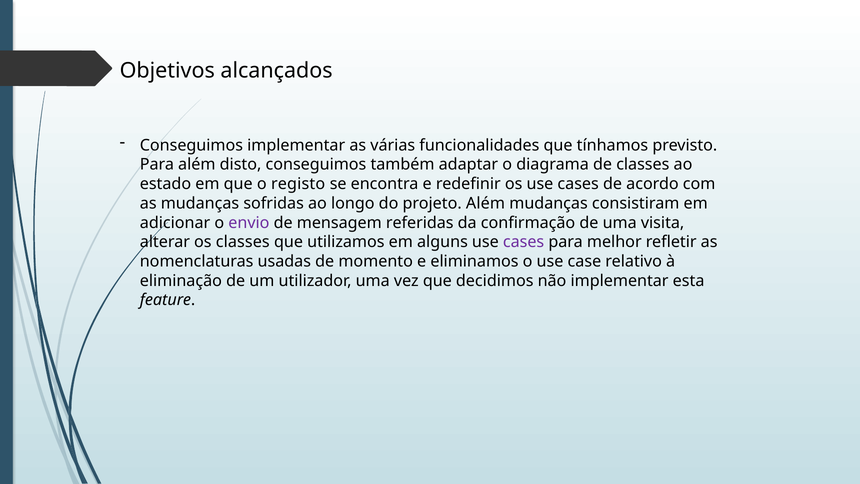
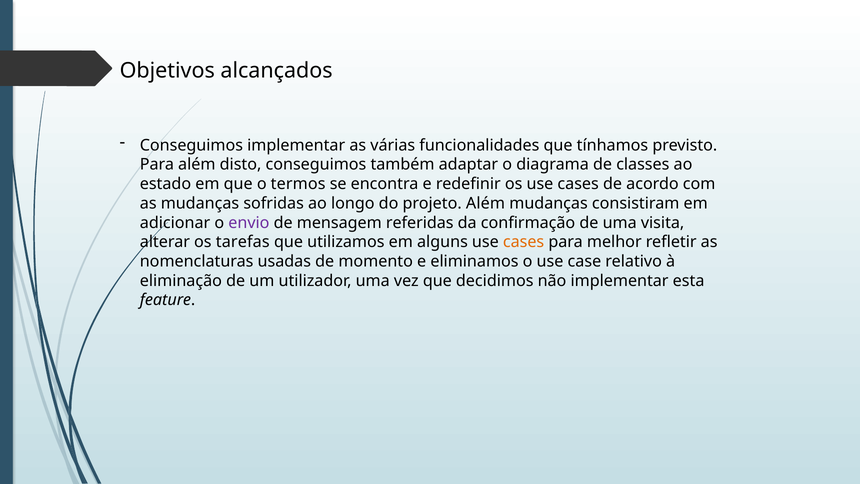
registo: registo -> termos (298, 184)
os classes: classes -> tarefas (243, 242)
cases colour: purple -> orange (524, 242)
